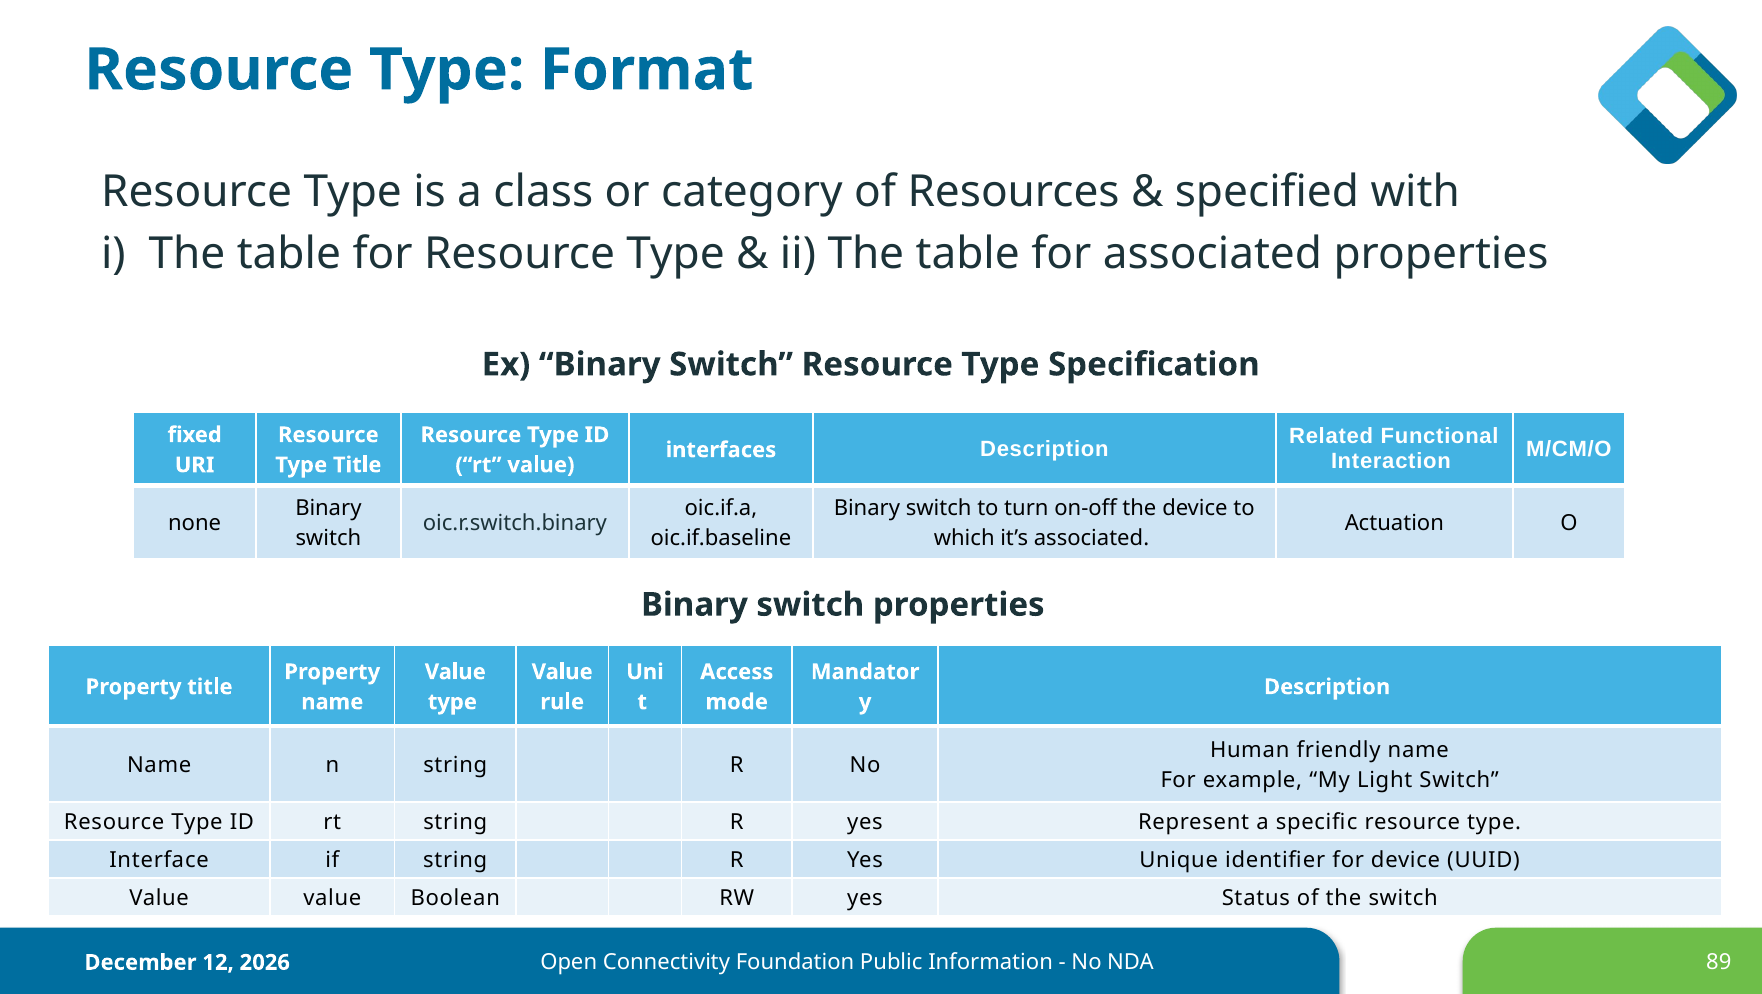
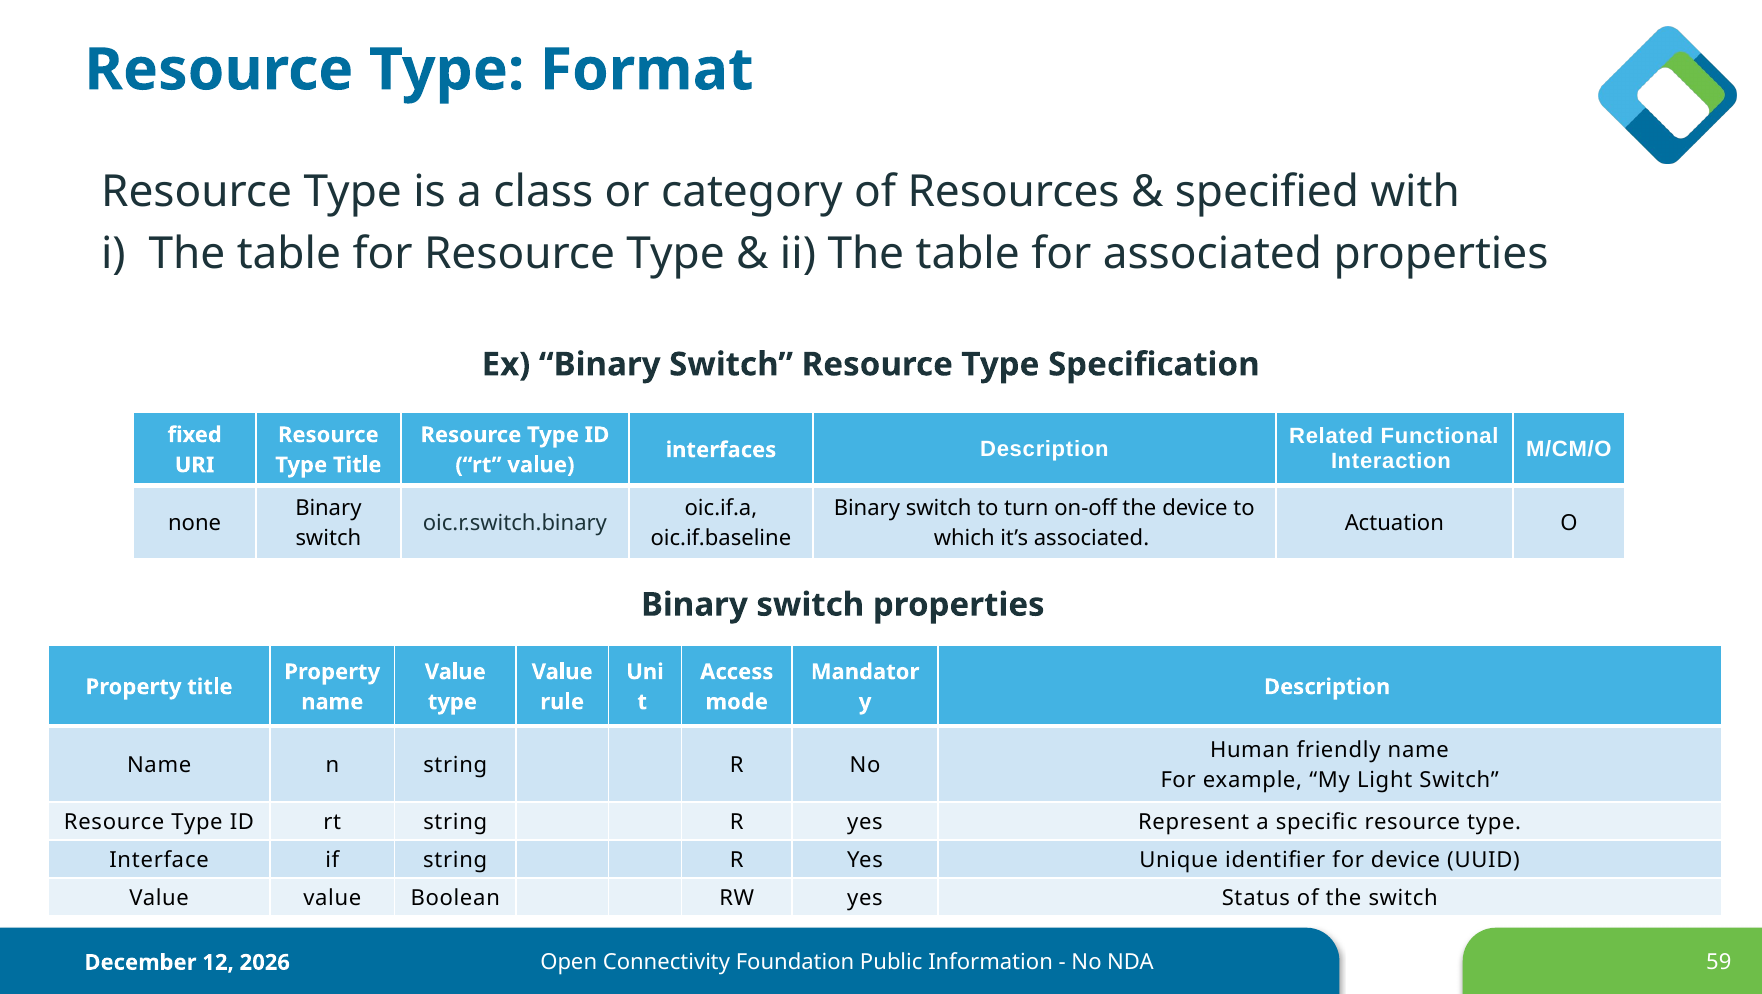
89: 89 -> 59 (1719, 962)
